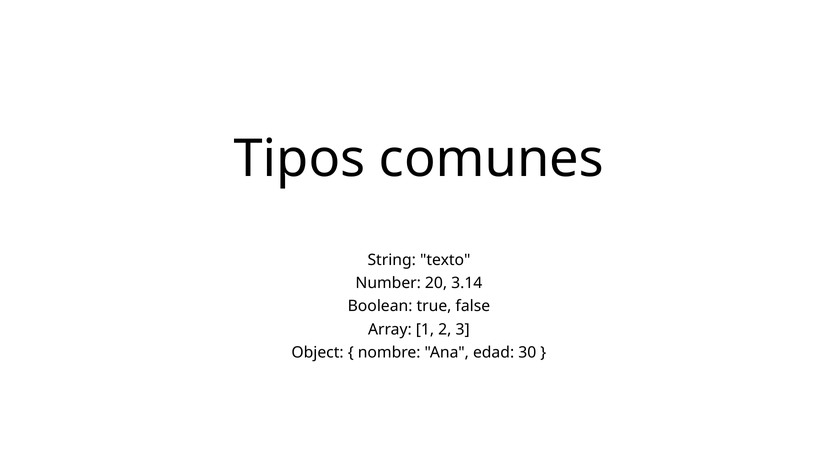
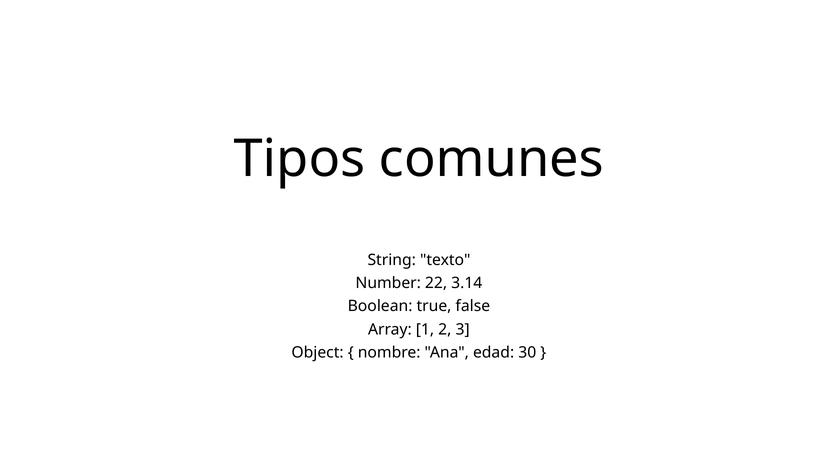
20: 20 -> 22 (436, 283)
